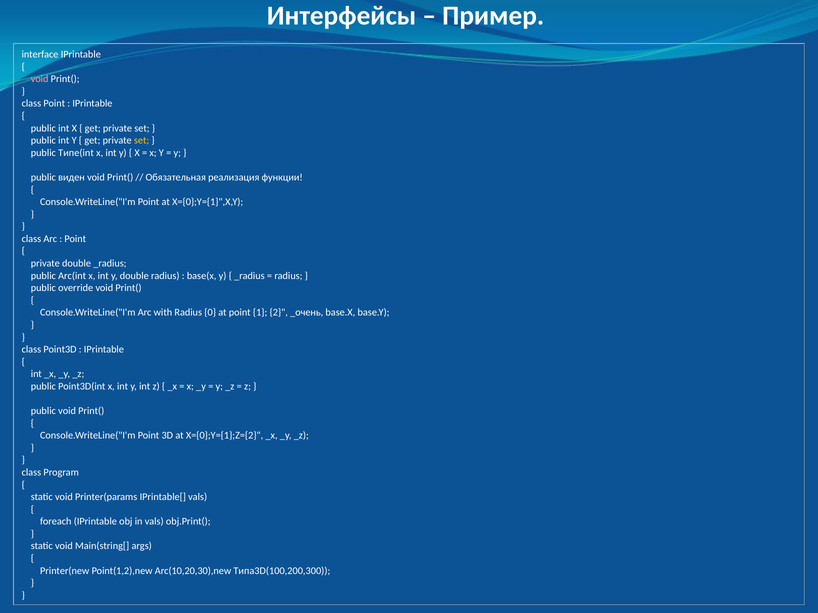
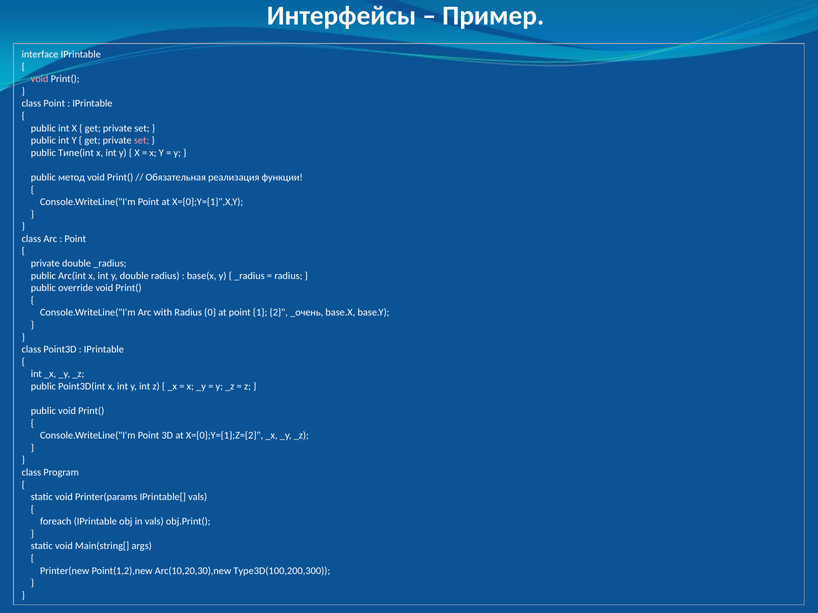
set colour: yellow -> pink (142, 141)
виден: виден -> метод (72, 177)
Типа3D(100,200,300: Типа3D(100,200,300 -> Type3D(100,200,300 (282, 571)
